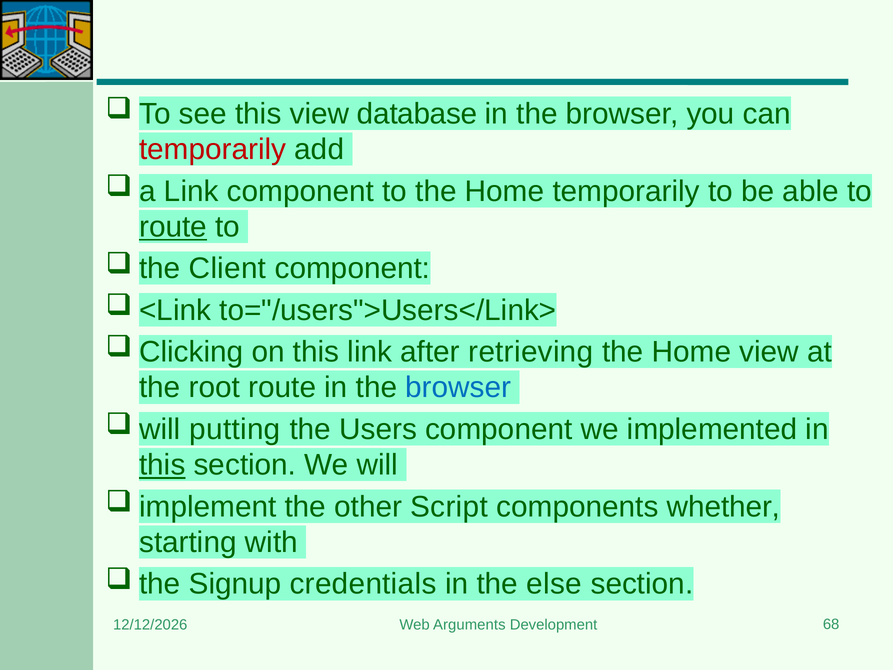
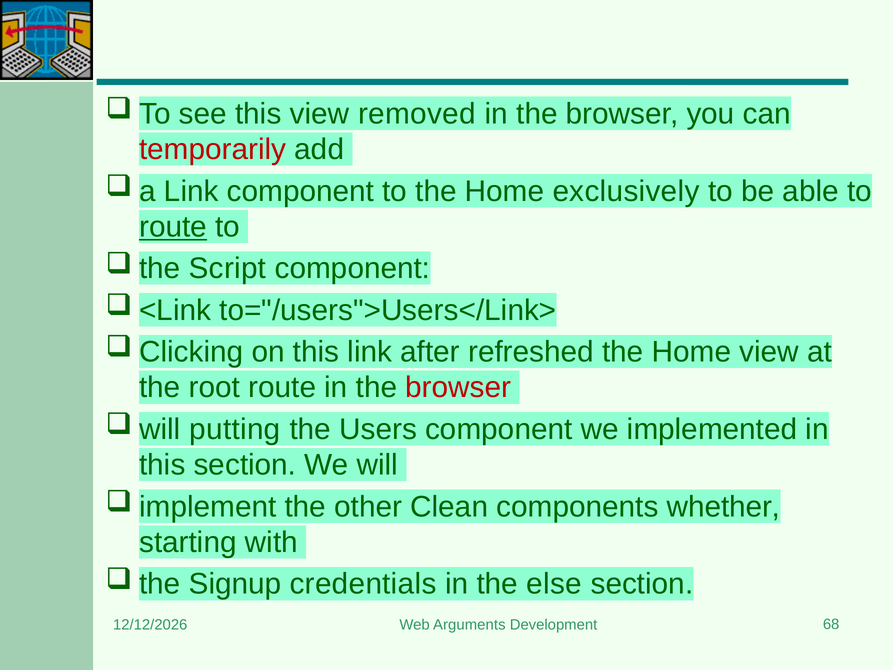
database: database -> removed (417, 114)
Home temporarily: temporarily -> exclusively (626, 191)
Client: Client -> Script (227, 268)
retrieving: retrieving -> refreshed (531, 352)
browser colour: blue -> red (458, 388)
this underline: present -> none (162, 465)
Script: Script -> Clean (449, 507)
